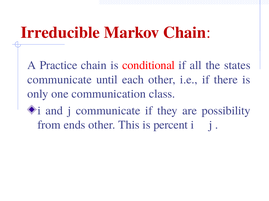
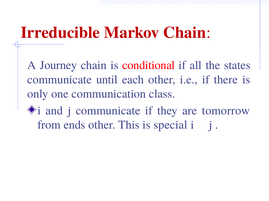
Practice: Practice -> Journey (58, 65)
possibility: possibility -> tomorrow (226, 111)
percent: percent -> special (171, 125)
